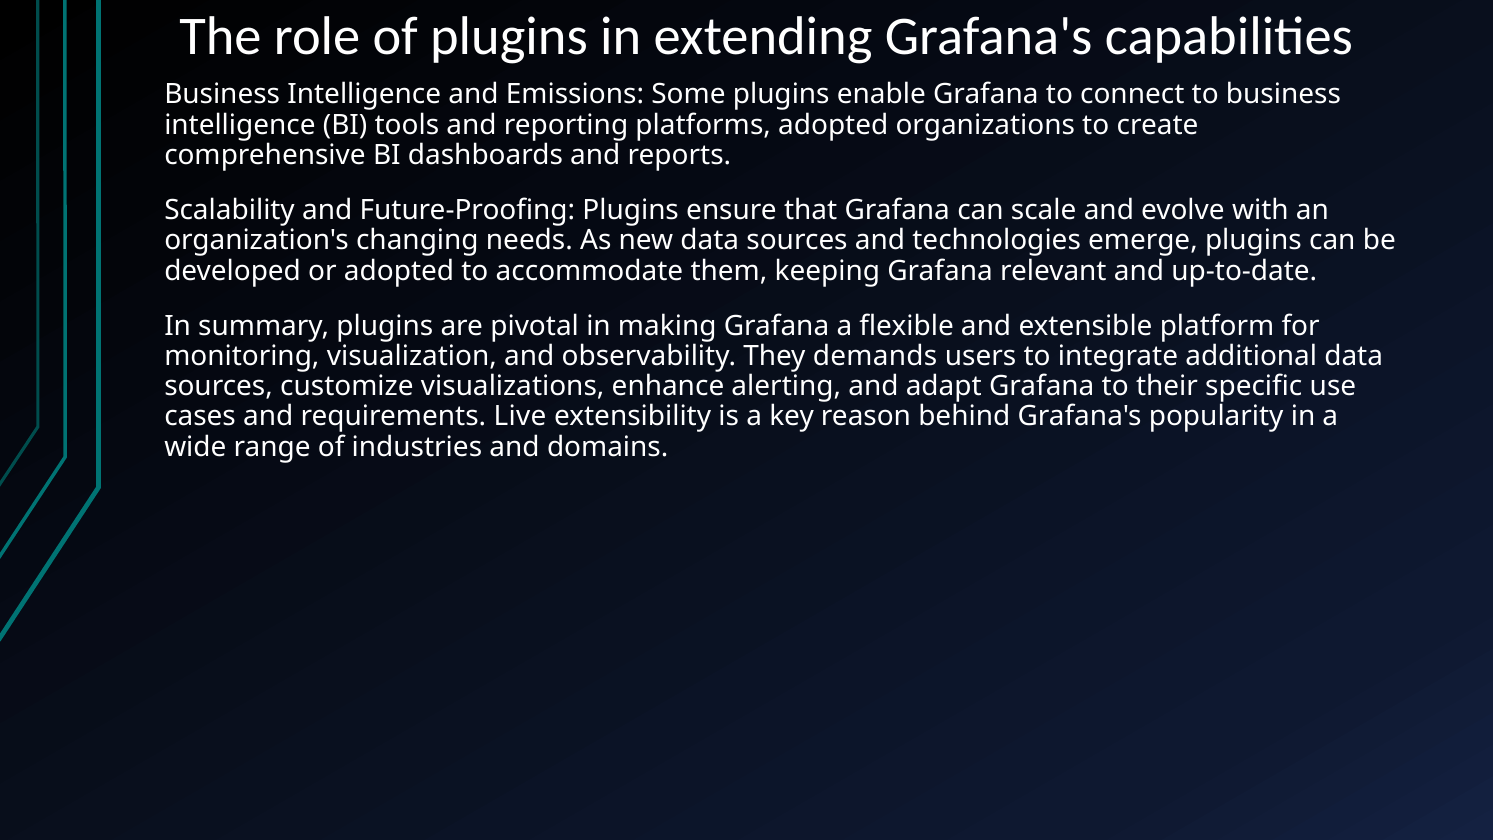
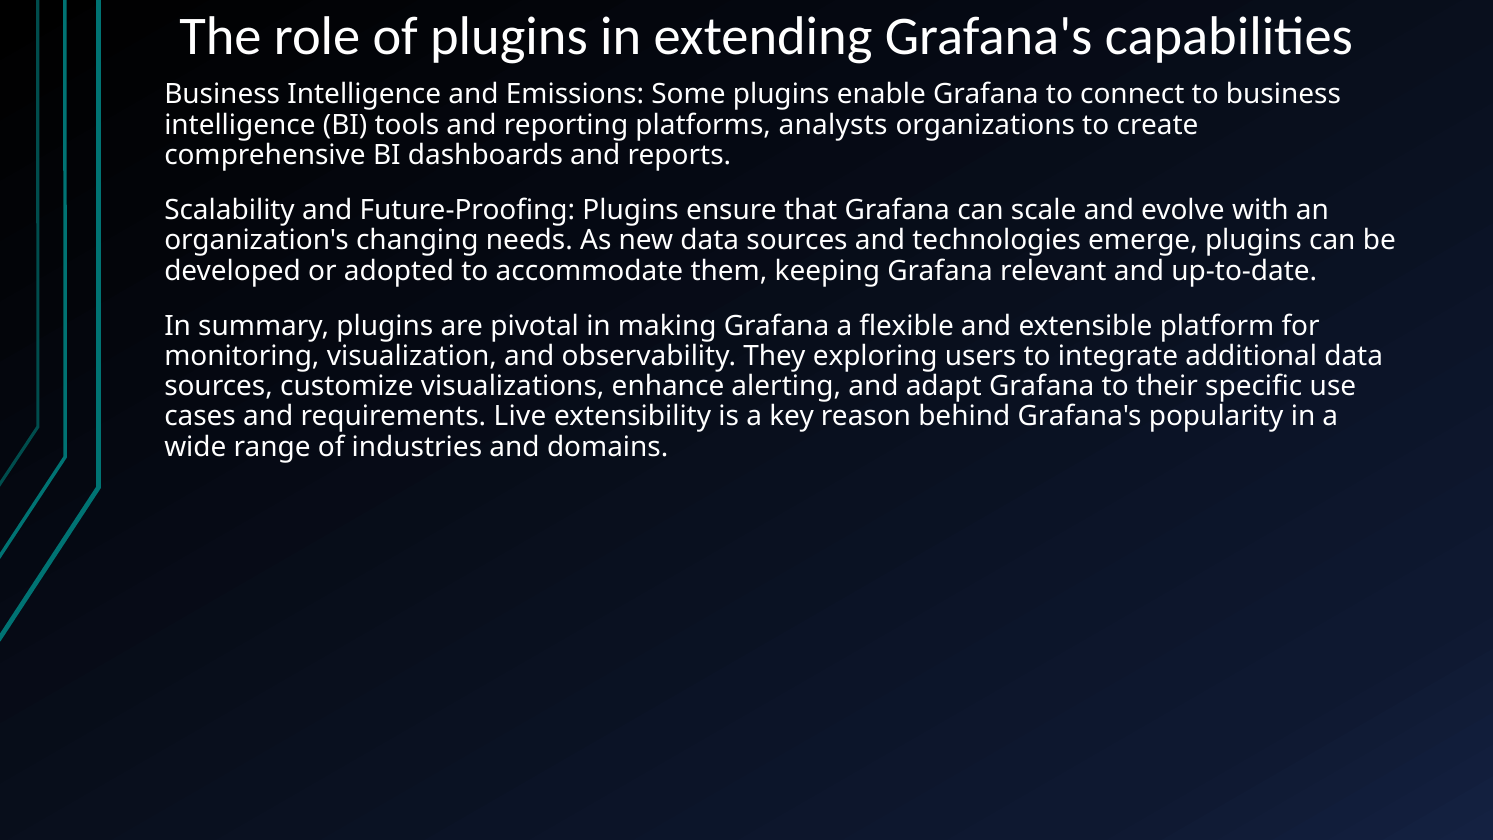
platforms adopted: adopted -> analysts (833, 125)
demands: demands -> exploring (875, 356)
